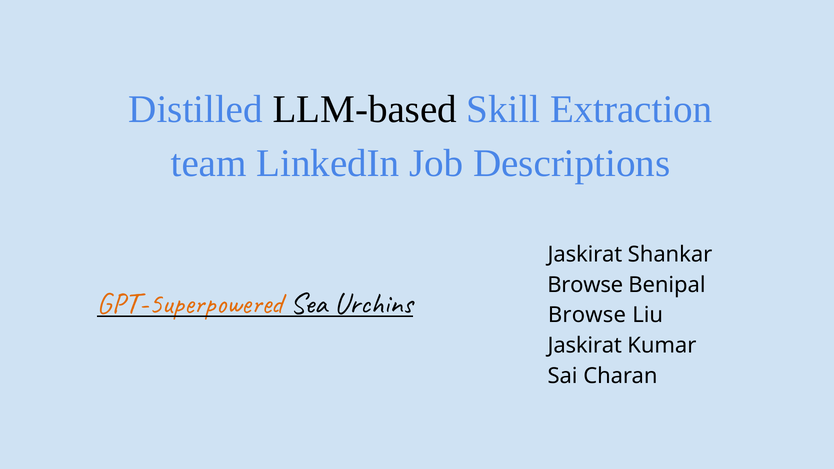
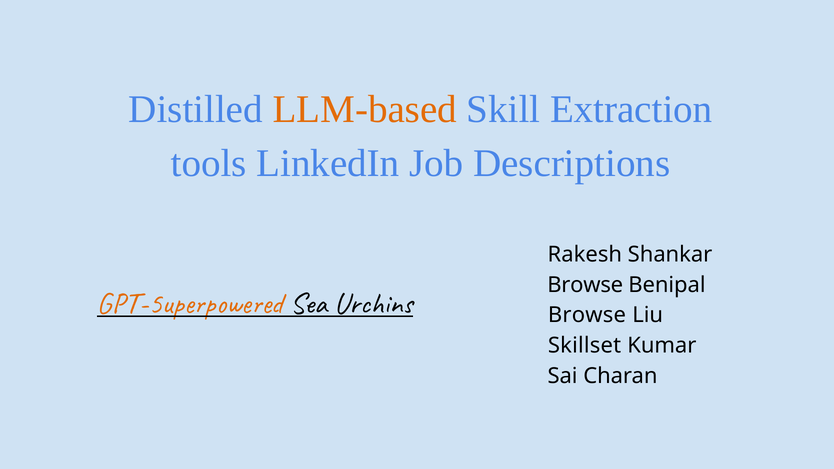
LLM-based colour: black -> orange (365, 109)
team: team -> tools (209, 163)
Jaskirat: Jaskirat -> Rakesh (585, 255)
Jaskirat: Jaskirat -> Skillset (585, 346)
